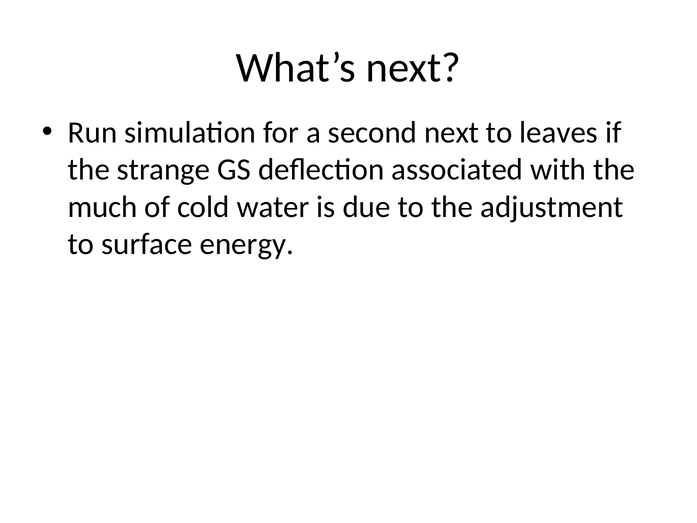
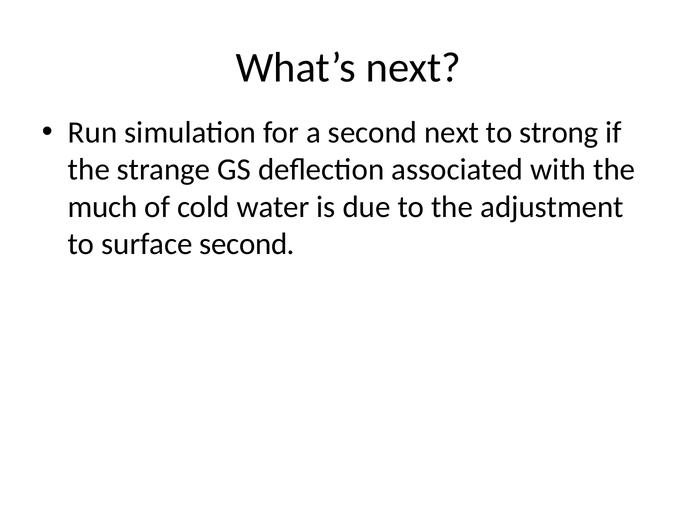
leaves: leaves -> strong (559, 132)
surface energy: energy -> second (247, 244)
